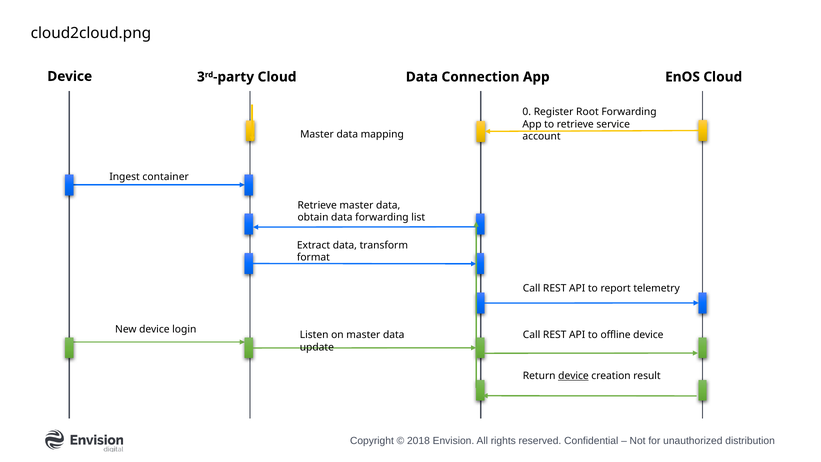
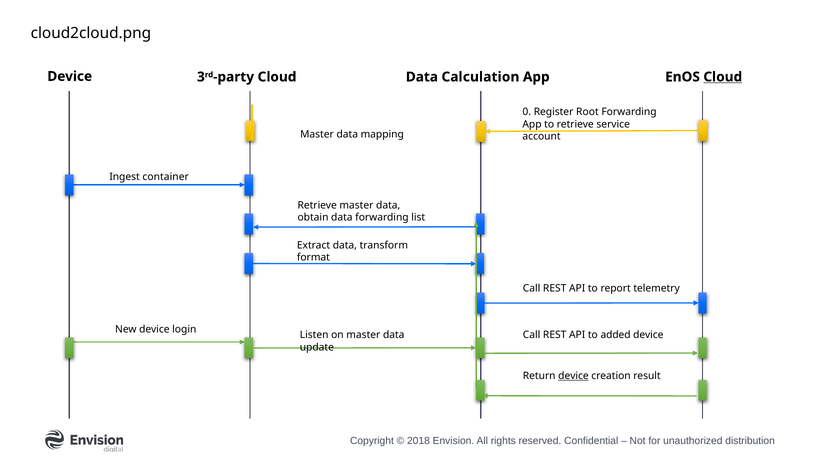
Connection: Connection -> Calculation (480, 77)
Cloud underline: none -> present (723, 77)
offline: offline -> added (616, 335)
